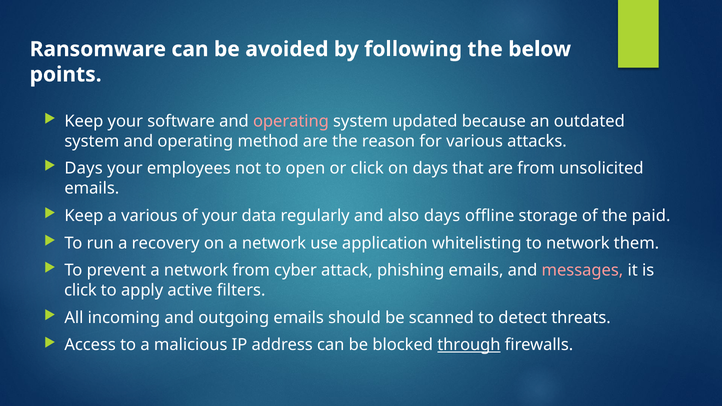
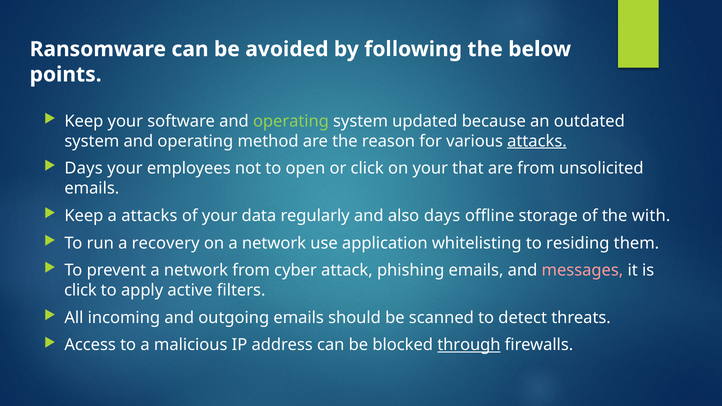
operating colour: pink -> light green (291, 121)
attacks underline: none -> present (537, 141)
on days: days -> your (430, 169)
a various: various -> attacks (149, 216)
paid: paid -> with (651, 216)
to network: network -> residing (578, 243)
